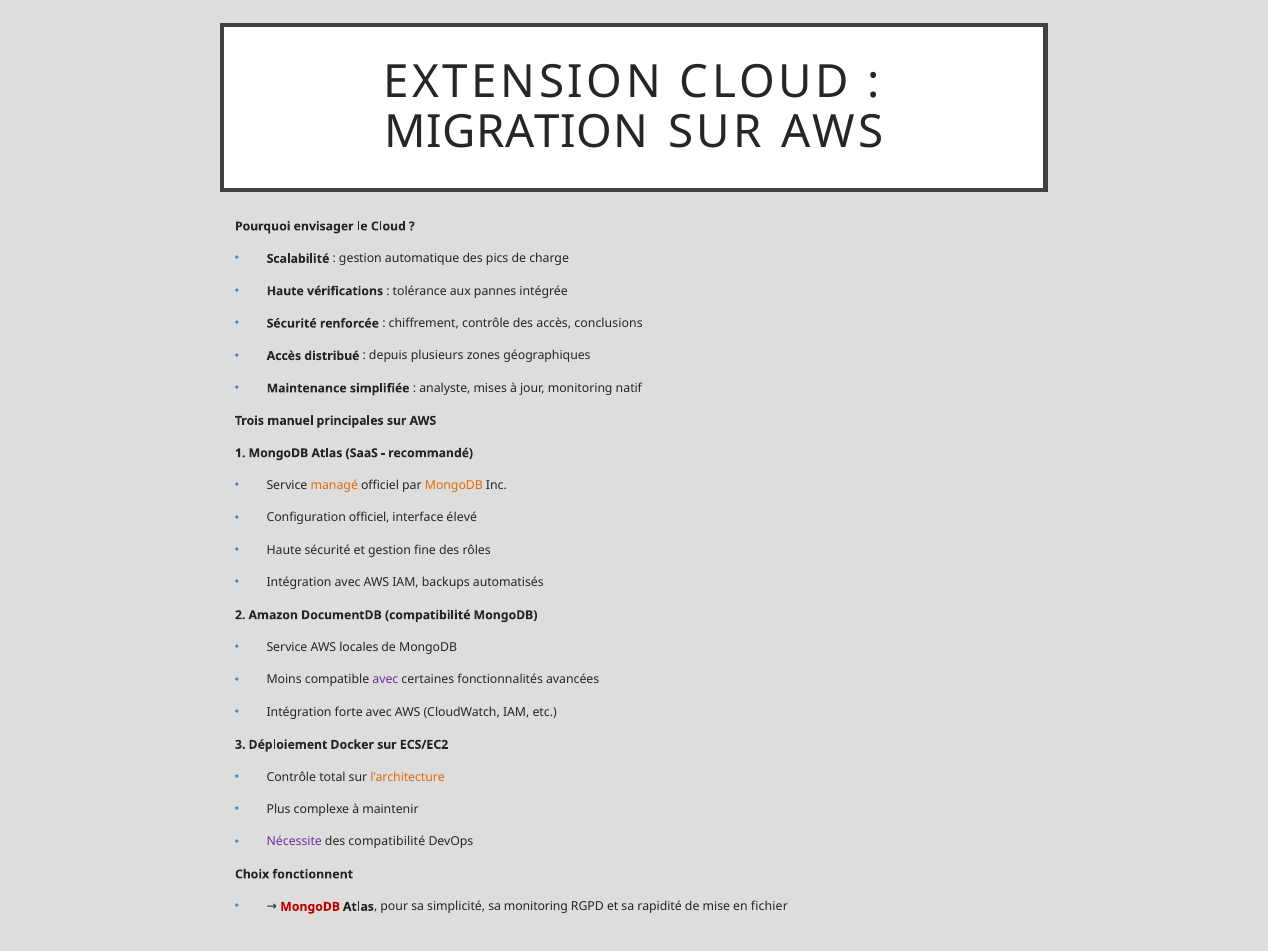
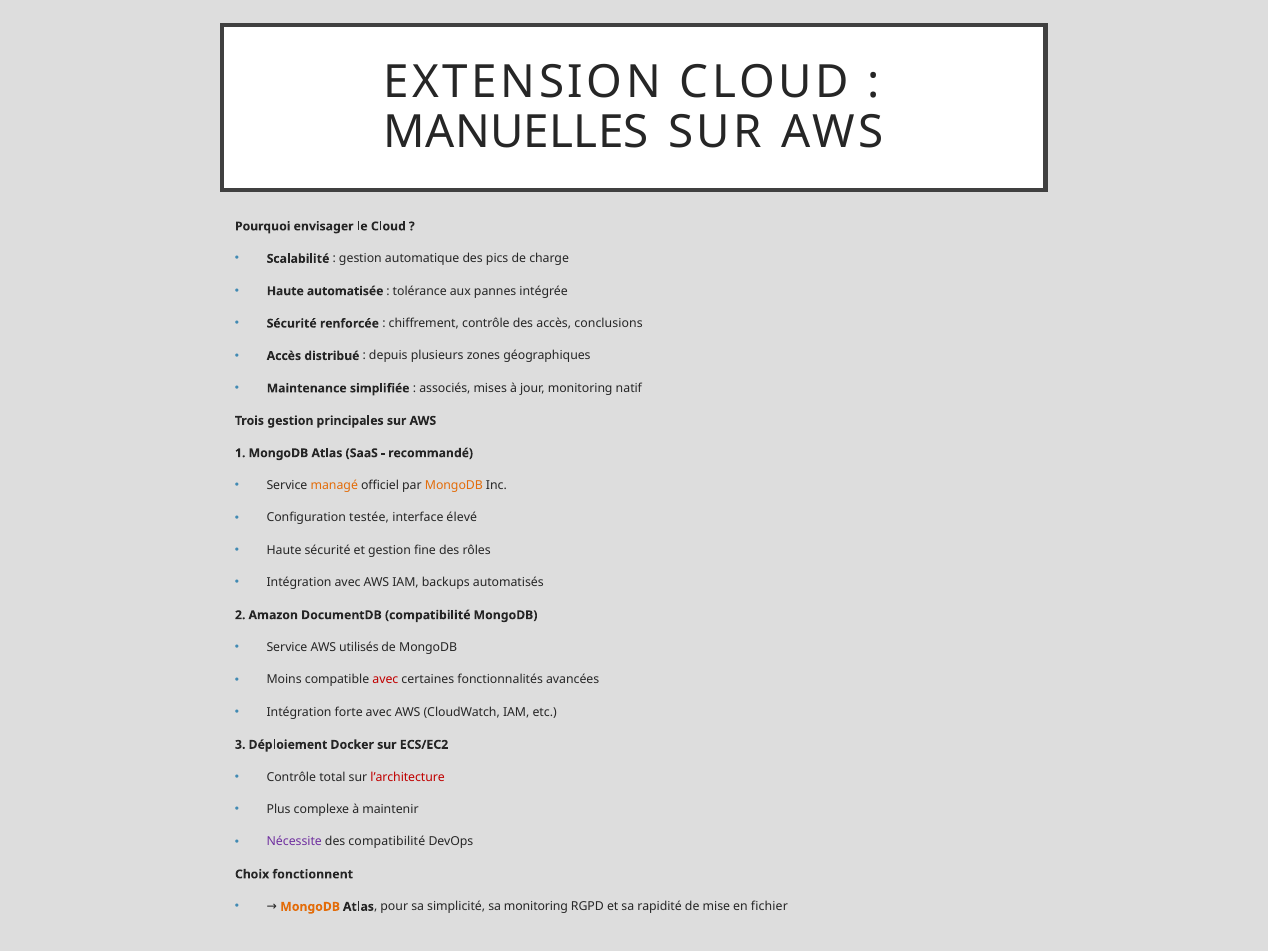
MIGRATION: MIGRATION -> MANUELLES (516, 132)
vérifications: vérifications -> automatisée (345, 291)
analyste: analyste -> associés (445, 388)
Trois manuel: manuel -> gestion (290, 421)
Configuration officiel: officiel -> testée (369, 518)
locales: locales -> utilisés (359, 648)
avec colour: purple -> red (385, 680)
l’architecture colour: orange -> red (408, 777)
MongoDB colour: red -> orange (310, 907)
